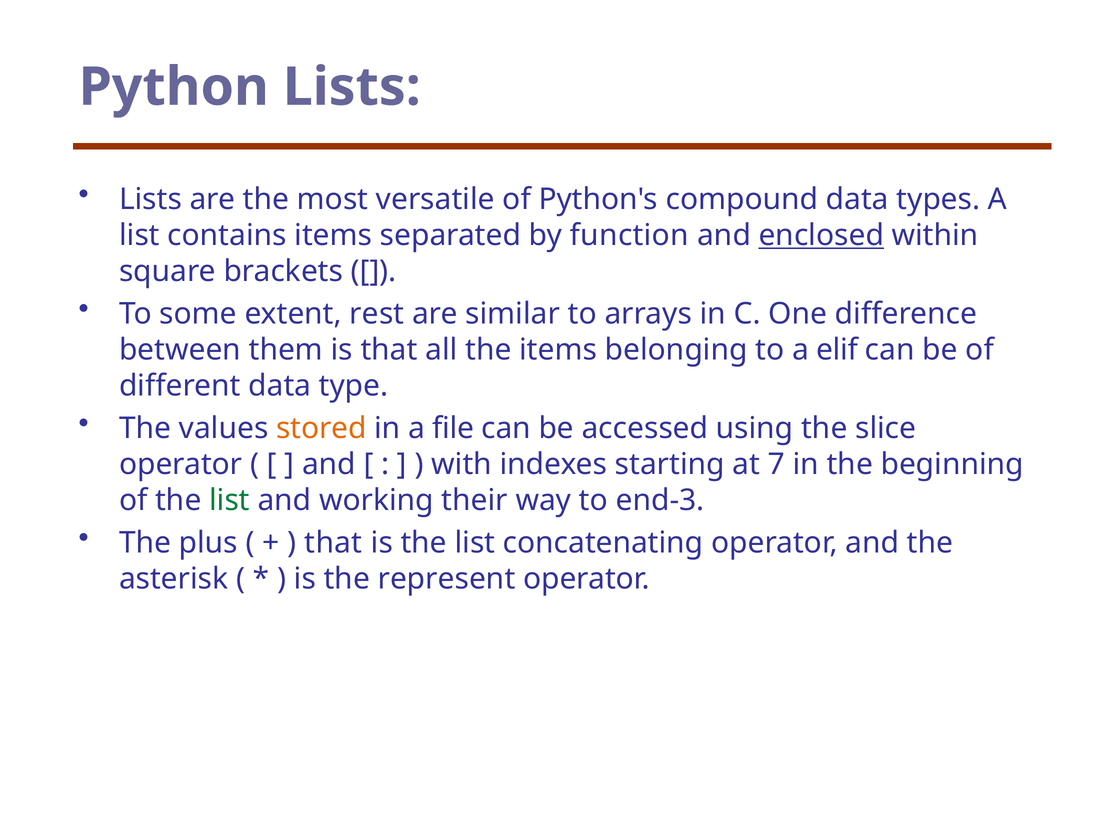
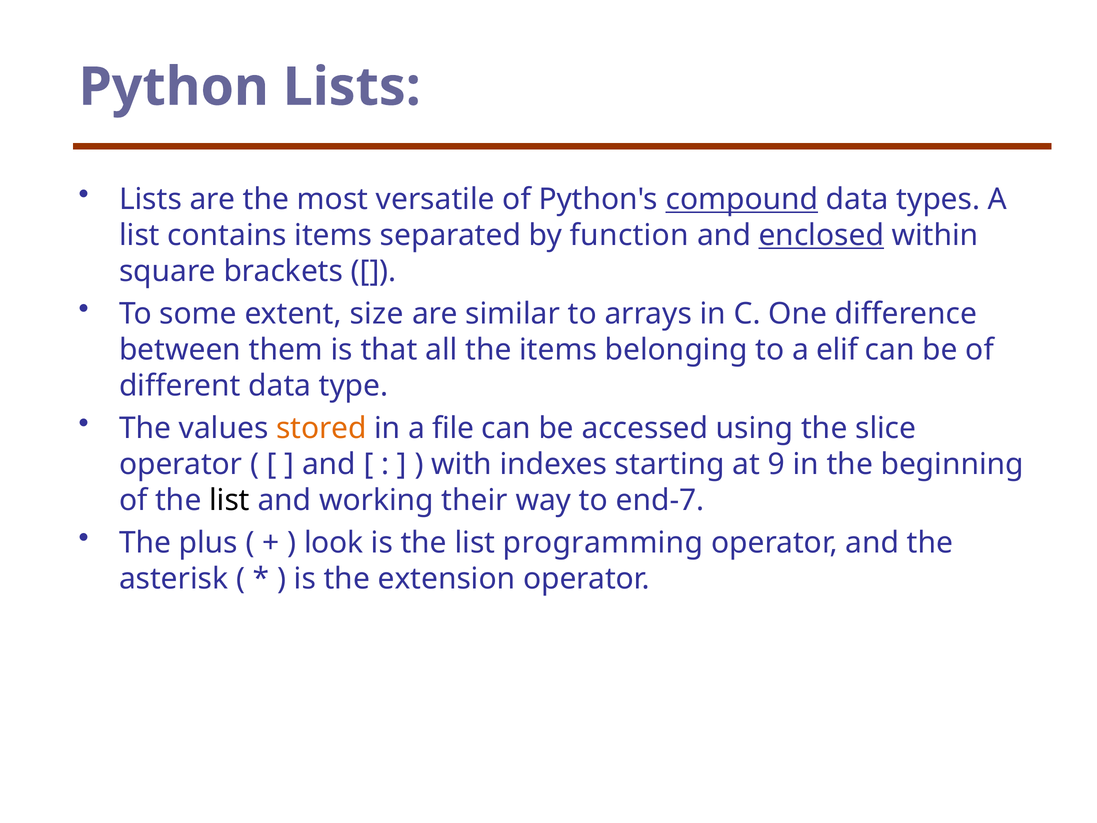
compound underline: none -> present (742, 199)
rest: rest -> size (377, 314)
7: 7 -> 9 (776, 464)
list colour: green -> black (229, 500)
end-3: end-3 -> end-7 (660, 500)
that: that -> look (334, 543)
concatenating: concatenating -> programming (603, 543)
represent: represent -> extension (447, 579)
